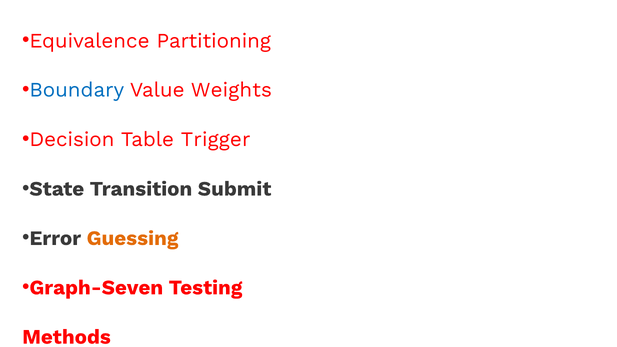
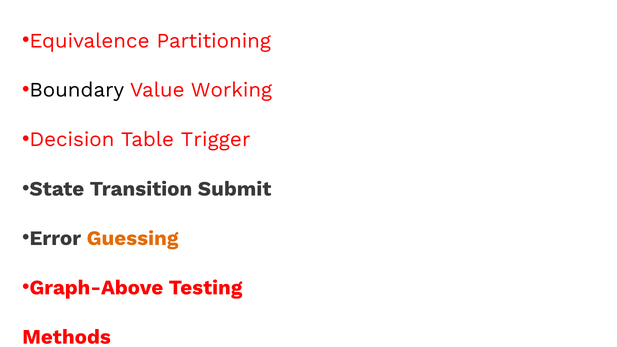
Boundary colour: blue -> black (77, 90)
Weights: Weights -> Working (231, 90)
Graph-Seven: Graph-Seven -> Graph-Above (96, 288)
